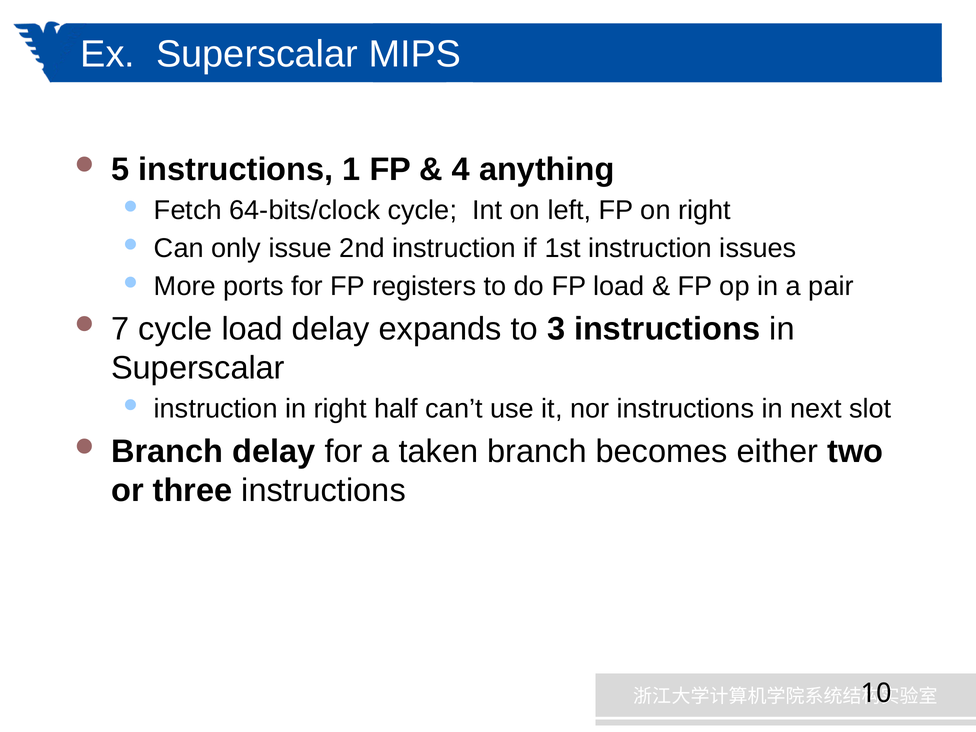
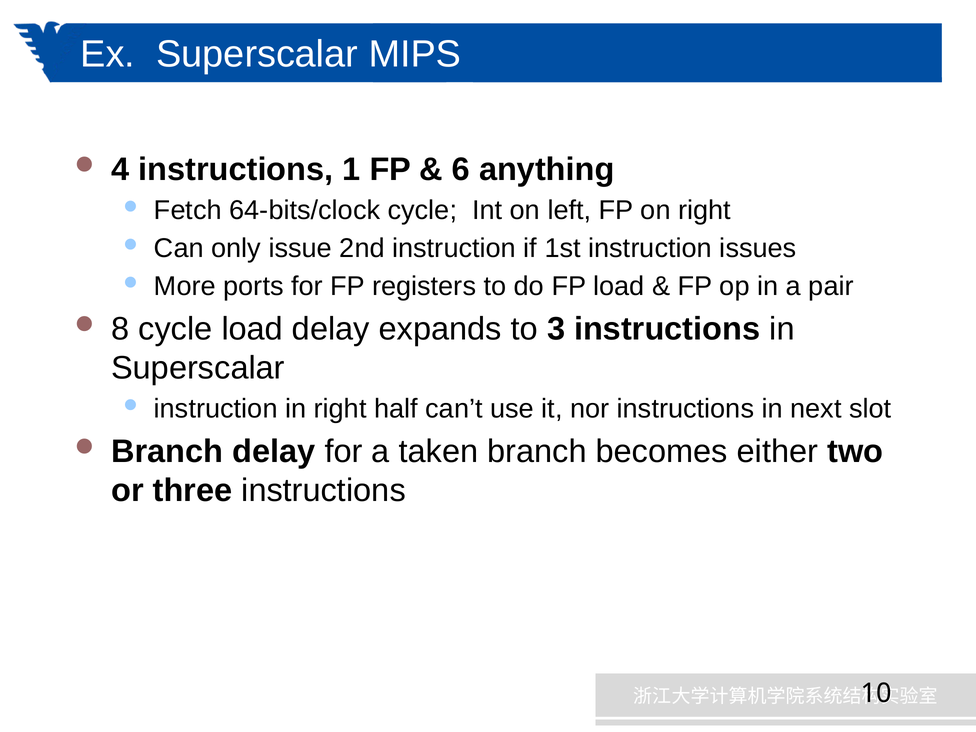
5: 5 -> 4 (120, 170)
4: 4 -> 6 (461, 170)
7: 7 -> 8 (120, 329)
